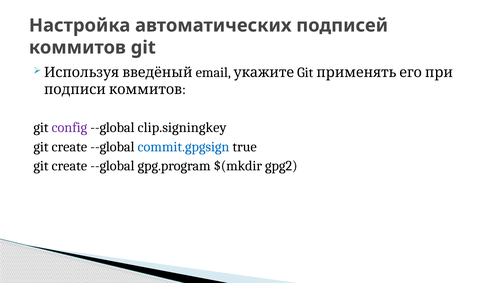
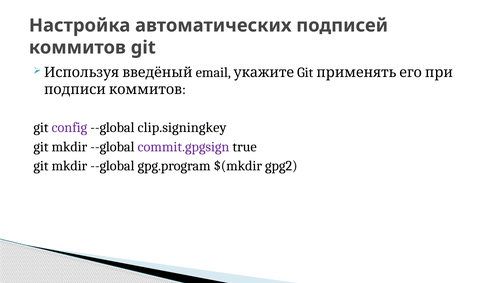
create: create -> mkdir (69, 147)
commit.gpgsign colour: blue -> purple (184, 147)
create: create -> mkdir (69, 166)
